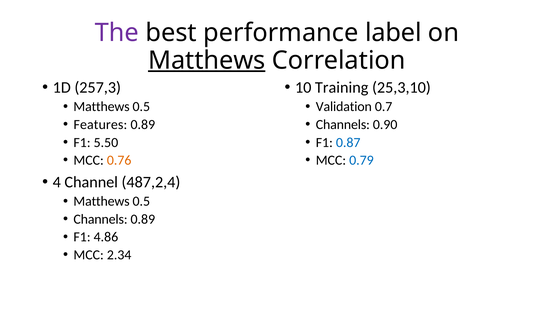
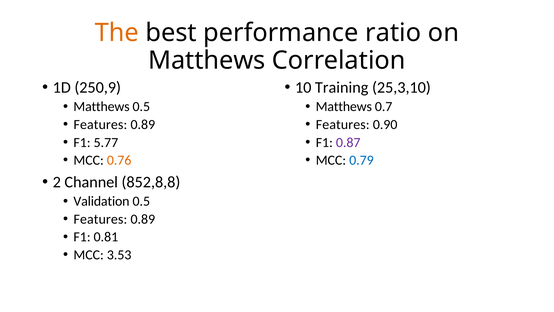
The colour: purple -> orange (117, 33)
label: label -> ratio (393, 33)
Matthews underline: present -> none (207, 60)
257,3: 257,3 -> 250,9 (98, 87)
Validation: Validation -> Matthews (344, 107)
Channels: Channels -> Features (343, 124)
5.50: 5.50 -> 5.77 (106, 142)
0.87 colour: blue -> purple (348, 142)
4: 4 -> 2 (57, 182)
487,2,4: 487,2,4 -> 852,8,8 (151, 182)
Matthews: Matthews -> Validation (102, 201)
Channels: Channels -> Features (100, 219)
4.86: 4.86 -> 0.81 (106, 237)
2.34: 2.34 -> 3.53 (119, 255)
